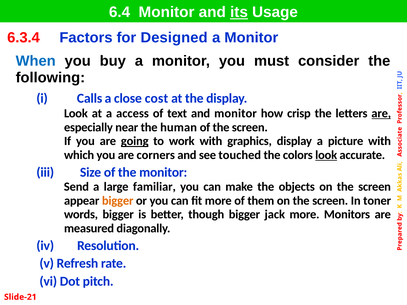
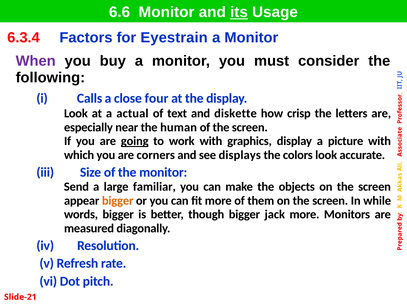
6.4: 6.4 -> 6.6 (120, 12)
Designed: Designed -> Eyestrain (174, 38)
When colour: blue -> purple (36, 61)
cost: cost -> four (157, 99)
access: access -> actual (132, 114)
and monitor: monitor -> diskette (235, 114)
are underline: present -> none (381, 114)
touched: touched -> displays (240, 155)
look underline: present -> none (326, 155)
toner: toner -> while (377, 201)
